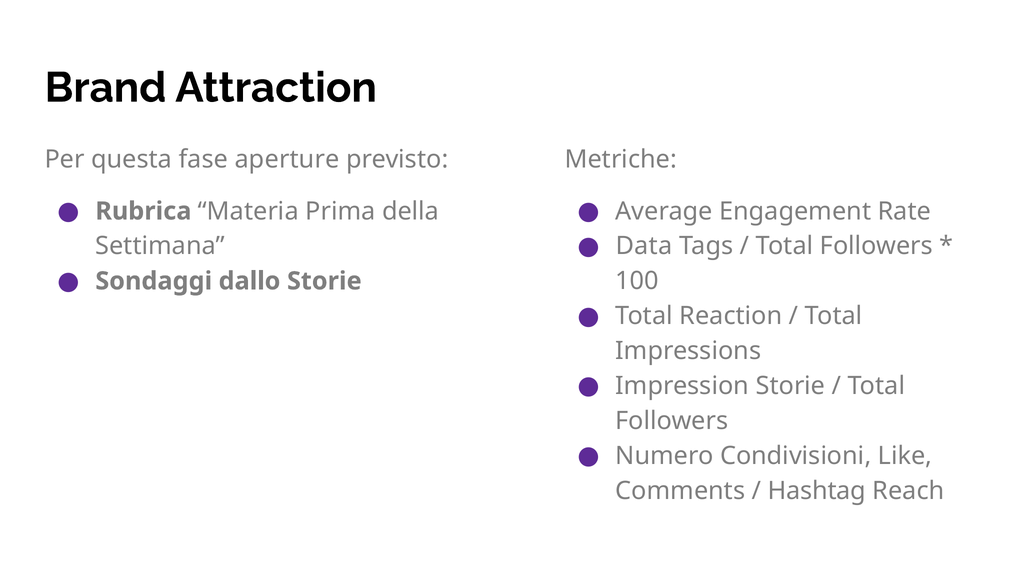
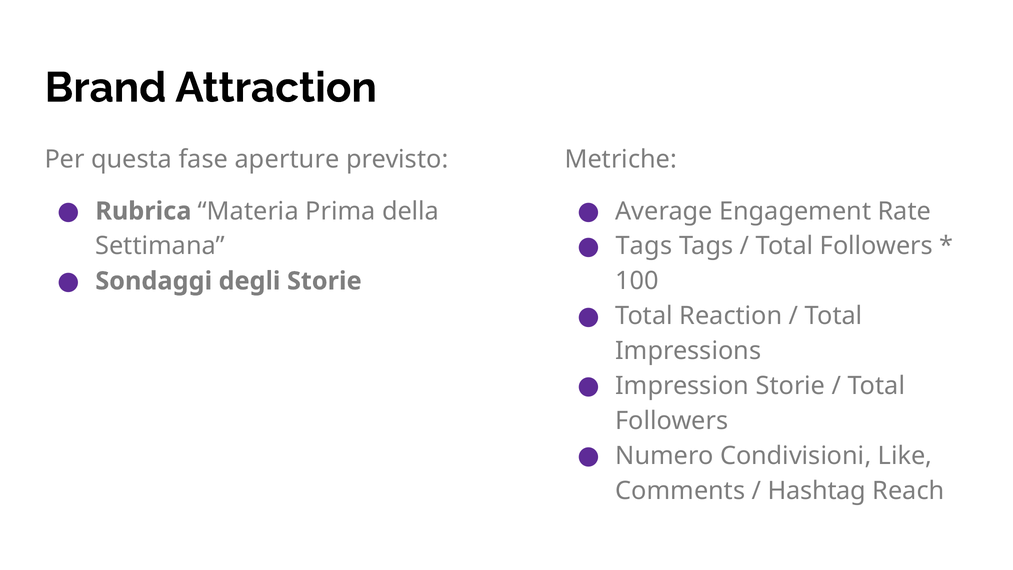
Data: Data -> Tags (644, 246)
dallo: dallo -> degli (250, 281)
